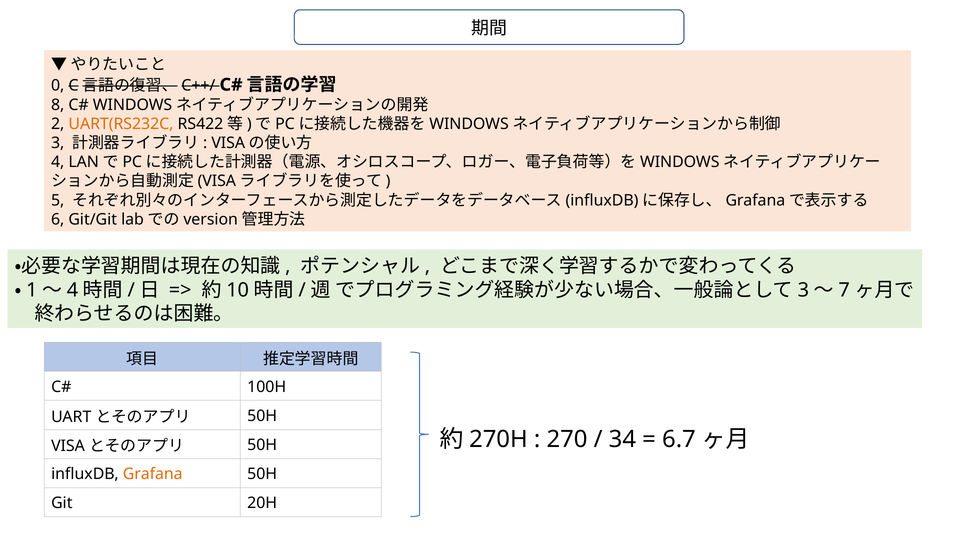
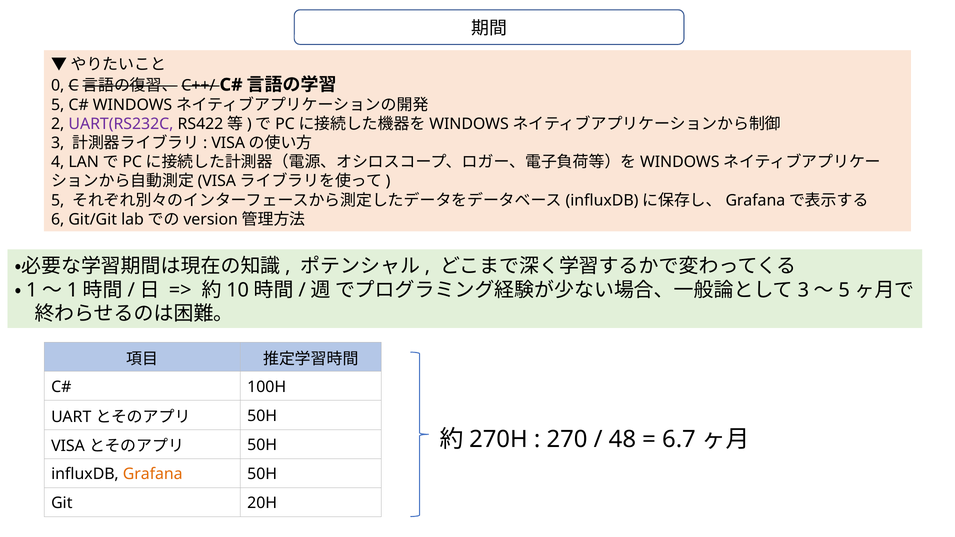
8: 8 -> 5 (58, 105)
UART(RS232C colour: orange -> purple (121, 124)
4: 4 -> 1 (73, 290)
7: 7 -> 5 (844, 290)
34: 34 -> 48 (622, 440)
